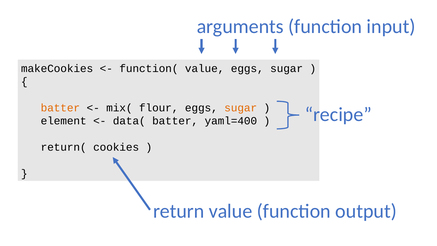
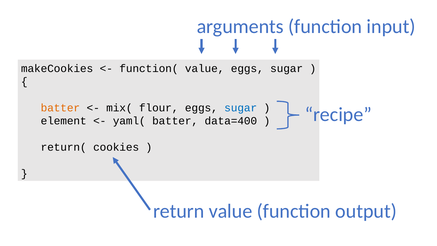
sugar colour: orange -> blue (241, 108)
data(: data( -> yaml( (129, 121)
yaml=400: yaml=400 -> data=400 (231, 121)
